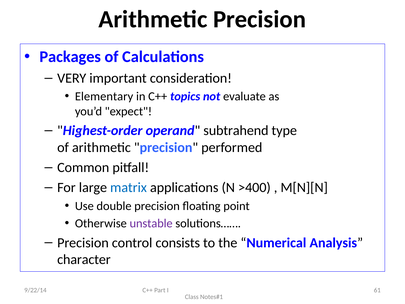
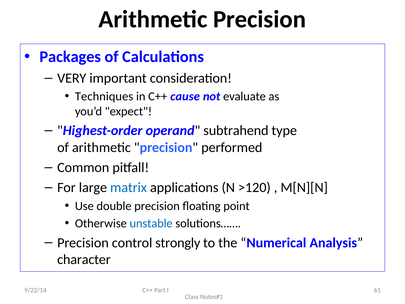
Elementary: Elementary -> Techniques (104, 96)
topics: topics -> cause (185, 96)
>400: >400 -> >120 (254, 187)
unstable colour: purple -> blue (151, 223)
consists: consists -> strongly (178, 243)
